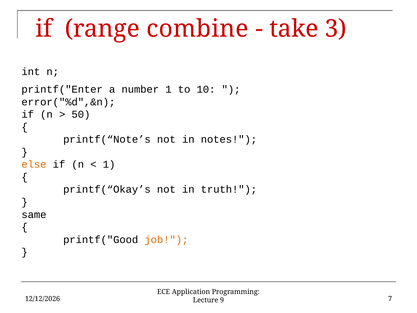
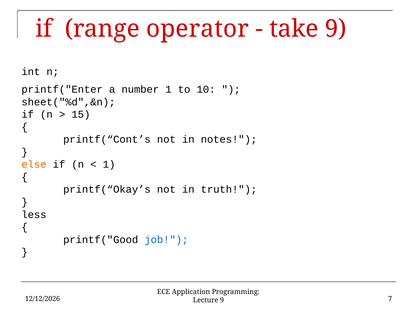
combine: combine -> operator (198, 29)
take 3: 3 -> 9 (336, 29)
error("%d",&n: error("%d",&n -> sheet("%d",&n (68, 102)
50: 50 -> 15 (81, 114)
printf(“Note’s: printf(“Note’s -> printf(“Cont’s (107, 139)
same: same -> less (34, 214)
job colour: orange -> blue (166, 239)
